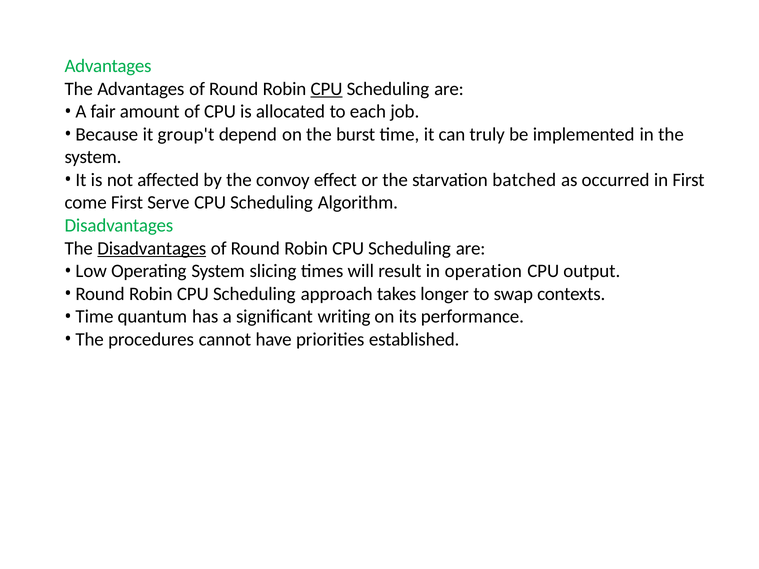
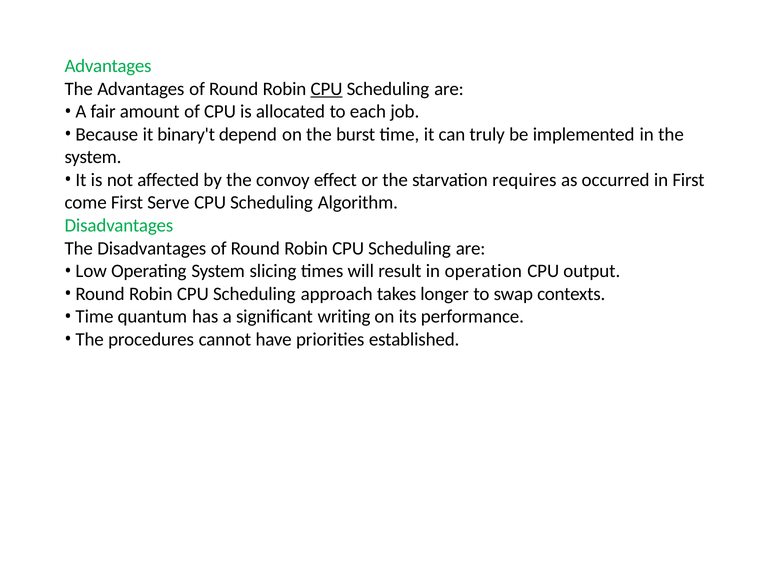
group't: group't -> binary't (186, 134)
batched: batched -> requires (524, 180)
Disadvantages underline: present -> none (152, 248)
